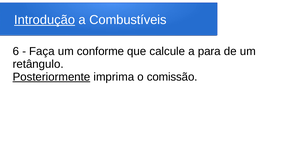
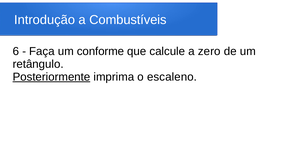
Introdução underline: present -> none (45, 20)
para: para -> zero (209, 51)
comissão: comissão -> escaleno (172, 77)
